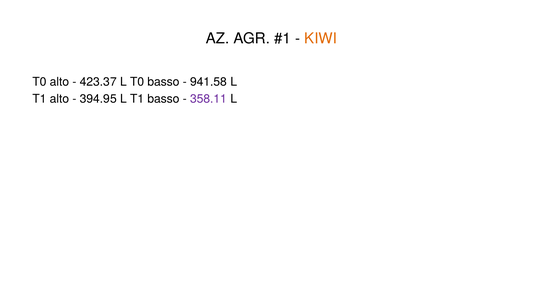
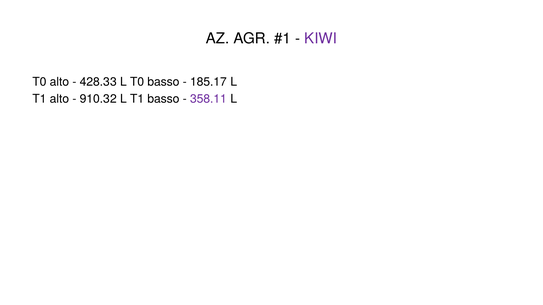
KIWI colour: orange -> purple (321, 39)
423.37: 423.37 -> 428.33 (98, 82)
941.58: 941.58 -> 185.17 (209, 82)
394.95: 394.95 -> 910.32 (98, 99)
